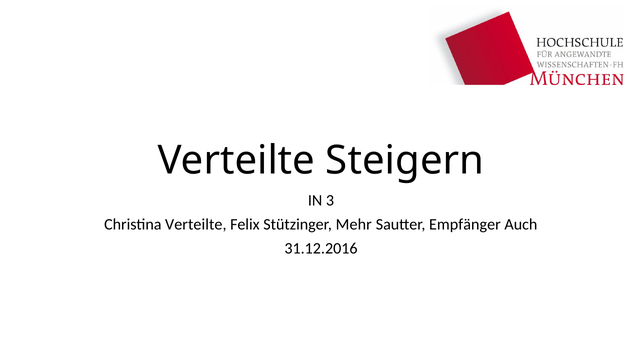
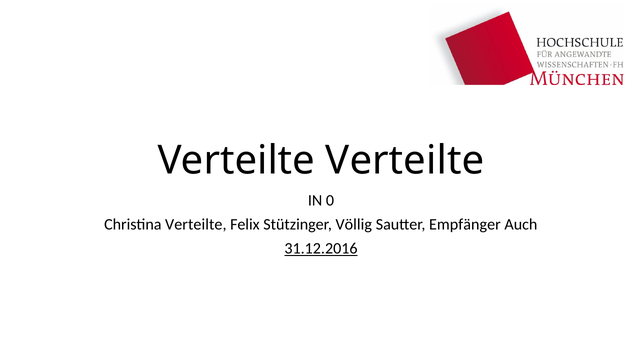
Verteilte Steigern: Steigern -> Verteilte (405, 160)
3: 3 -> 0 (330, 201)
Mehr: Mehr -> Völlig (354, 225)
31.12.2016 underline: none -> present (321, 249)
